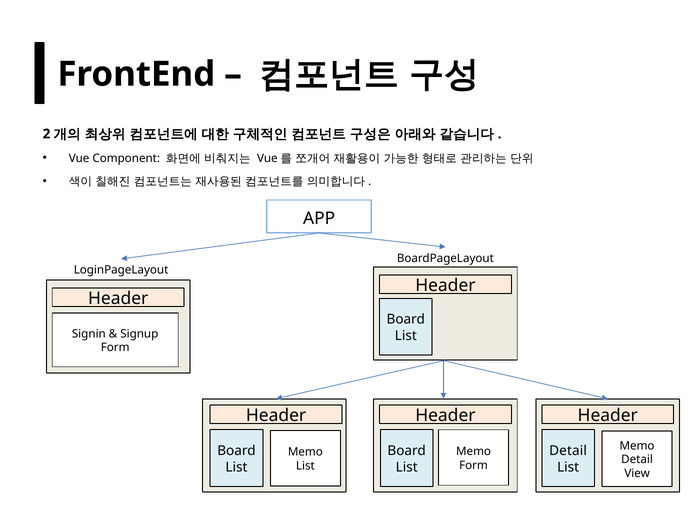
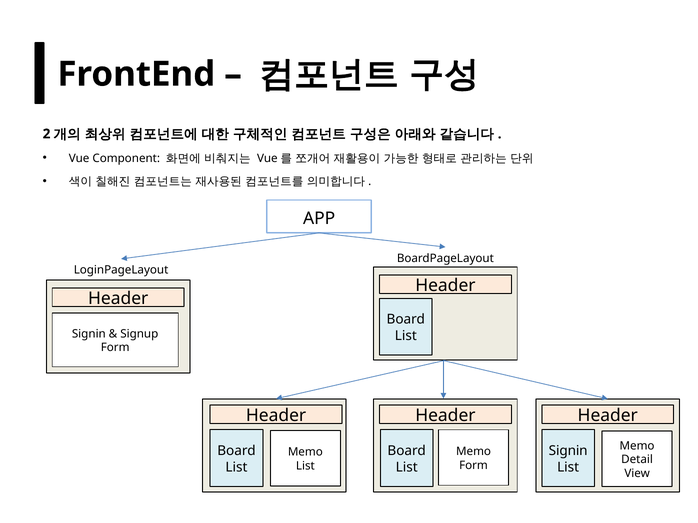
Detail: Detail -> Signin (568, 451)
